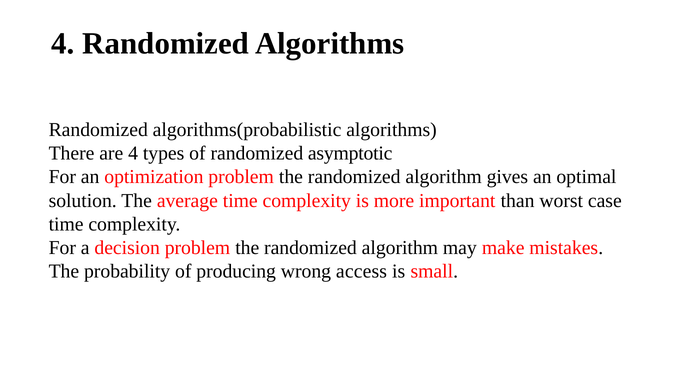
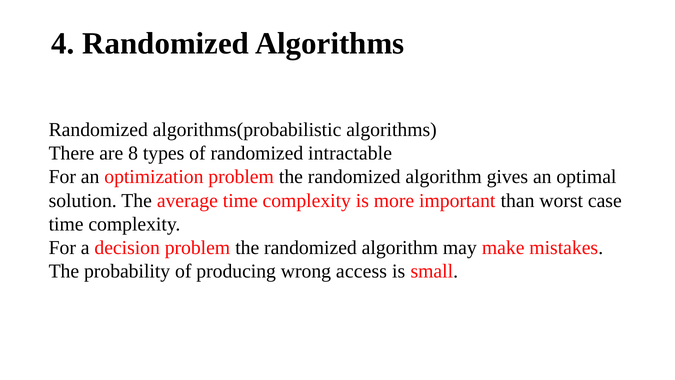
are 4: 4 -> 8 (133, 153)
asymptotic: asymptotic -> intractable (350, 153)
